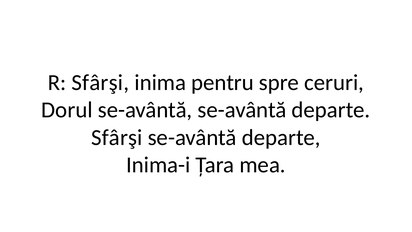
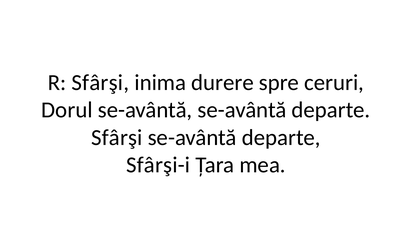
pentru: pentru -> durere (223, 82)
Inima-i: Inima-i -> Sfârşi-i (158, 165)
